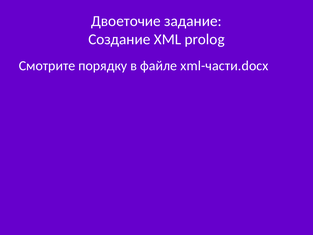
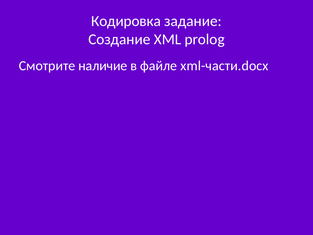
Двоеточие: Двоеточие -> Кодировка (126, 21)
порядку: порядку -> наличие (103, 66)
